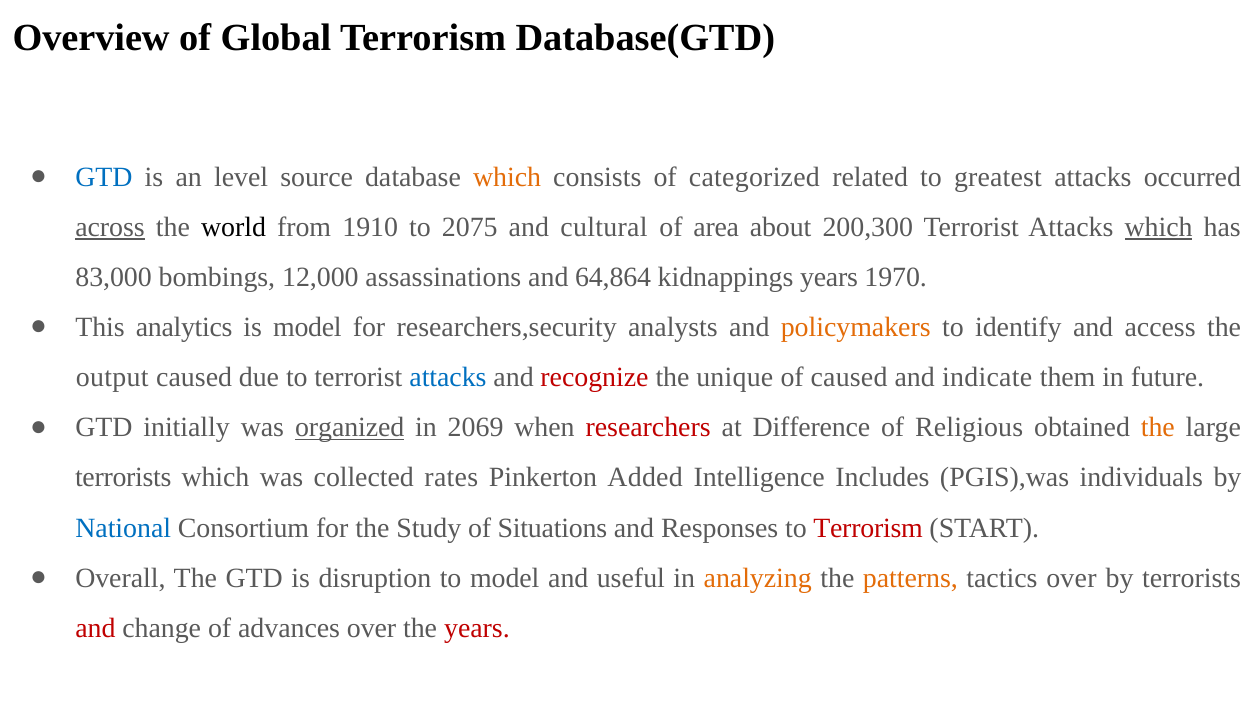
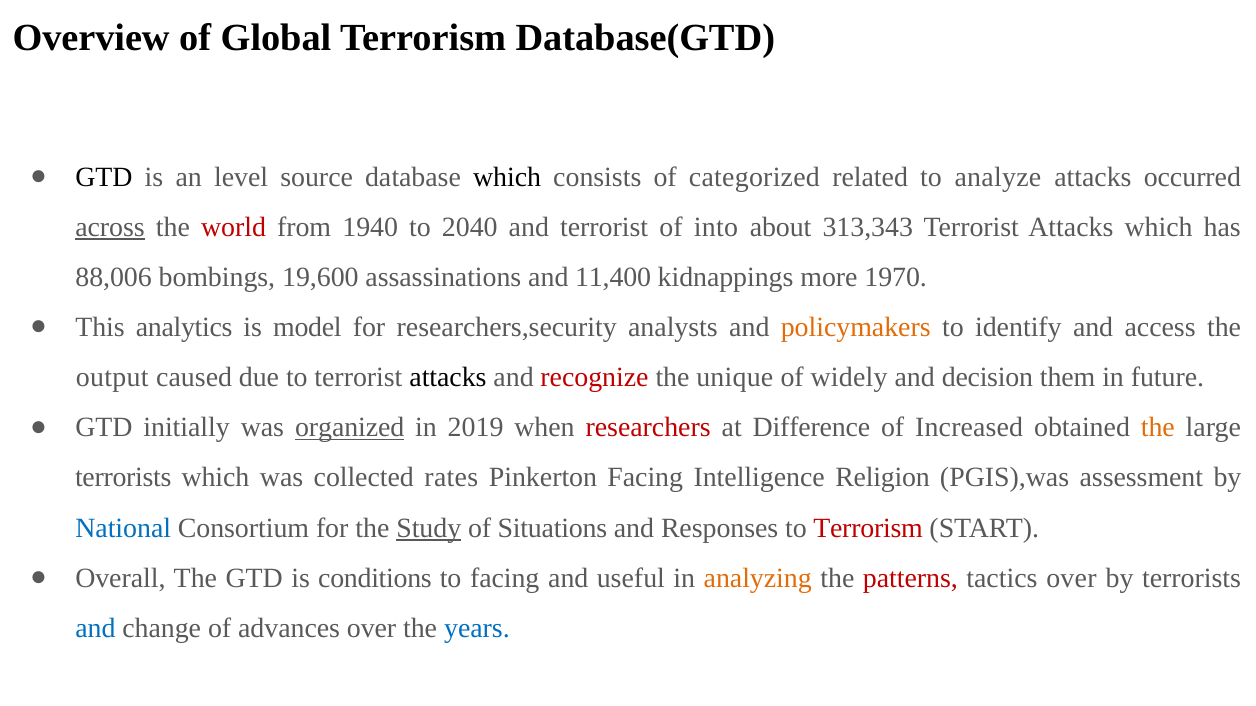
GTD colour: blue -> black (104, 177)
which colour: orange -> black (507, 177)
greatest: greatest -> analyze (998, 177)
world colour: black -> red (234, 227)
1910: 1910 -> 1940 (370, 227)
2075: 2075 -> 2040 (470, 227)
and cultural: cultural -> terrorist (604, 227)
area: area -> into (716, 227)
200,300: 200,300 -> 313,343 (868, 227)
which underline: present -> none (1159, 227)
83,000: 83,000 -> 88,006 (114, 278)
12,000: 12,000 -> 19,600 (320, 278)
64,864: 64,864 -> 11,400 (613, 278)
kidnappings years: years -> more (829, 278)
attacks colour: blue -> black (448, 378)
of caused: caused -> widely (849, 378)
indicate: indicate -> decision (987, 378)
2069: 2069 -> 2019 (476, 428)
Religious: Religious -> Increased (969, 428)
Pinkerton Added: Added -> Facing (645, 478)
Includes: Includes -> Religion (883, 478)
individuals: individuals -> assessment (1141, 478)
Study underline: none -> present (429, 528)
disruption: disruption -> conditions (375, 578)
to model: model -> facing (505, 578)
patterns colour: orange -> red (910, 578)
and colour: red -> blue (95, 628)
years colour: red -> blue (477, 628)
